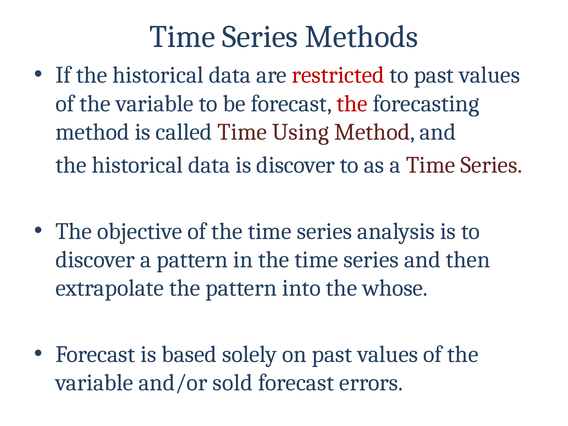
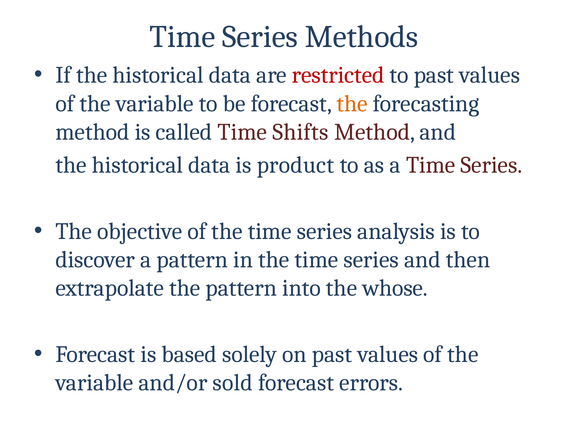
the colour: red -> orange (352, 104)
Using: Using -> Shifts (301, 132)
is discover: discover -> product (295, 165)
